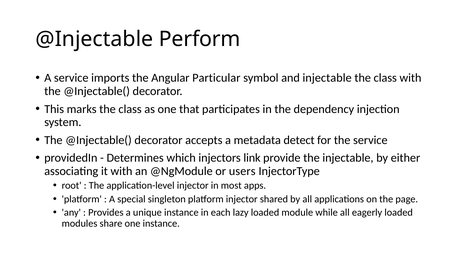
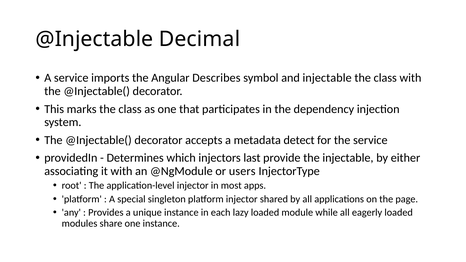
Perform: Perform -> Decimal (200, 39)
Particular: Particular -> Describes (216, 78)
link: link -> last (252, 158)
